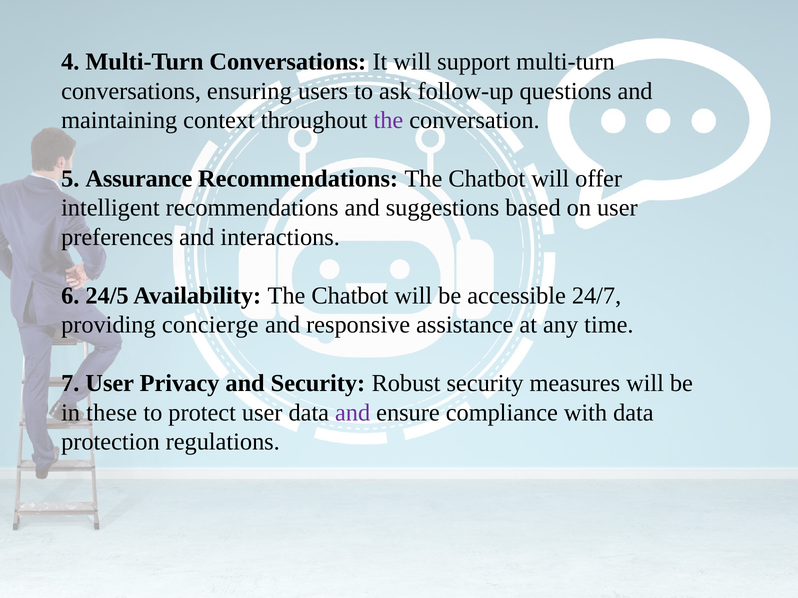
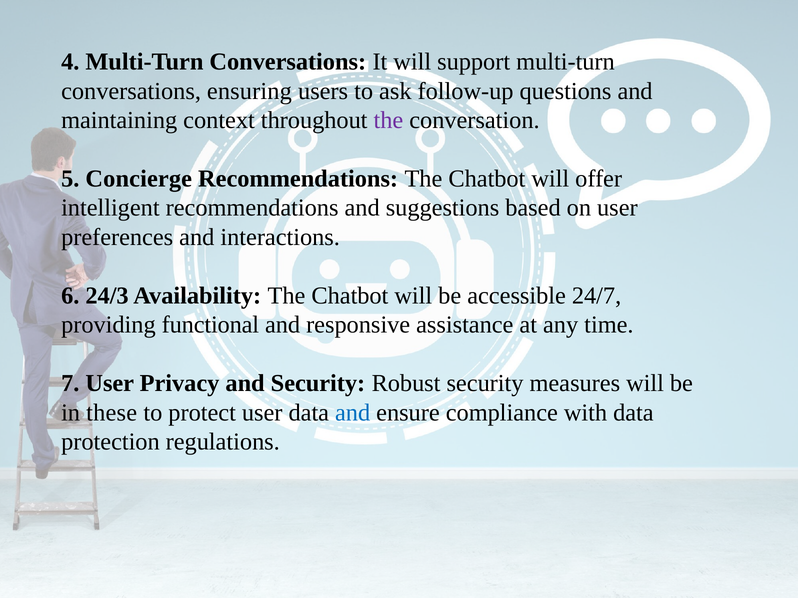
Assurance: Assurance -> Concierge (139, 179)
24/5: 24/5 -> 24/3 (107, 296)
concierge: concierge -> functional (210, 325)
and colour: purple -> blue (353, 413)
